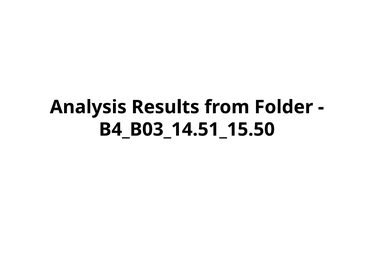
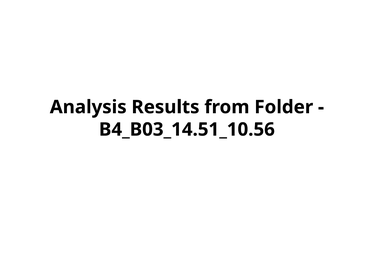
B4_B03_14.51_15.50: B4_B03_14.51_15.50 -> B4_B03_14.51_10.56 (187, 130)
